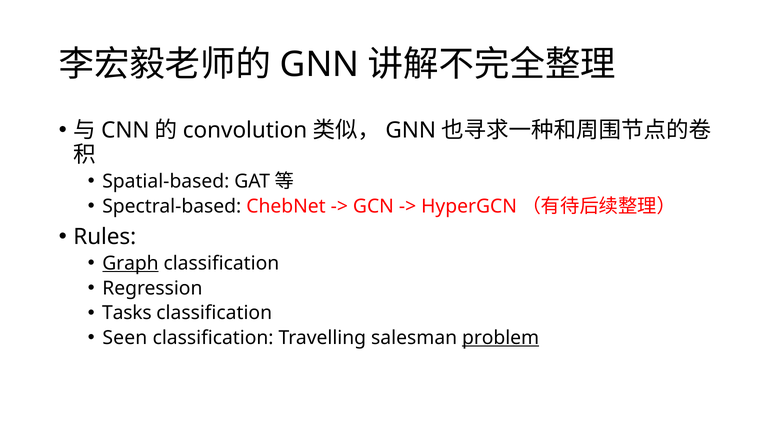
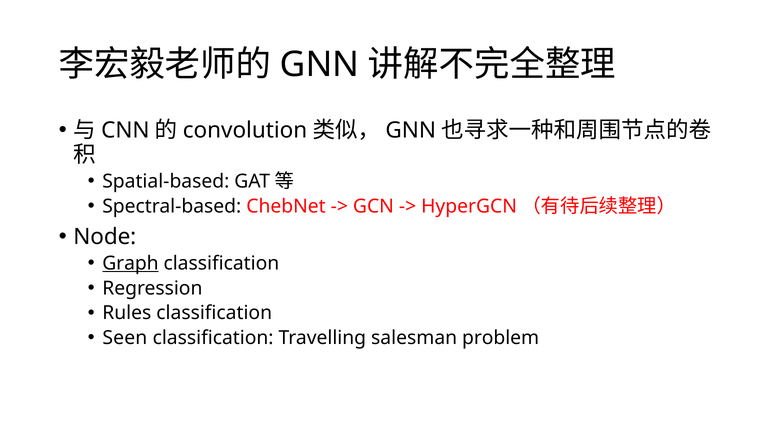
Rules: Rules -> Node (105, 237)
Tasks: Tasks -> Rules (127, 313)
problem underline: present -> none (501, 338)
